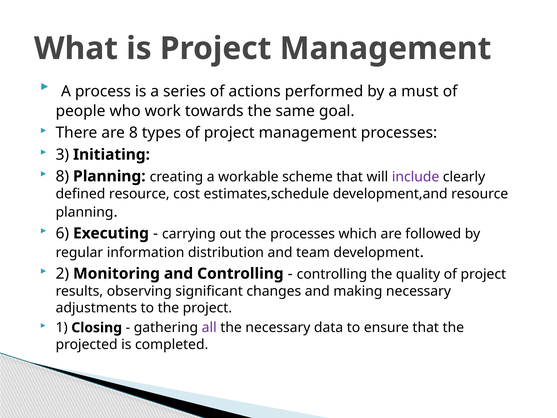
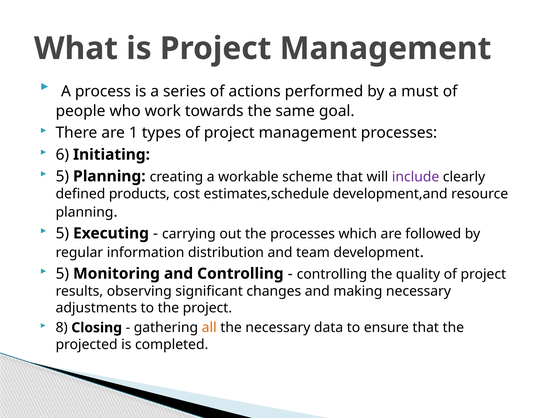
are 8: 8 -> 1 (133, 133)
3: 3 -> 6 (62, 154)
8: 8 -> 5 (62, 176)
defined resource: resource -> products (139, 194)
6: 6 -> 5 (62, 233)
2: 2 -> 5 (62, 273)
1: 1 -> 8 (62, 327)
all colour: purple -> orange (209, 327)
